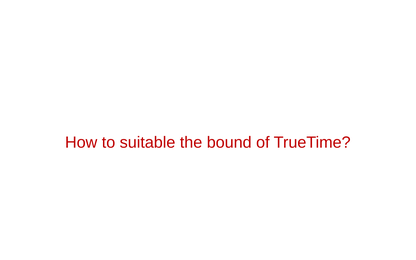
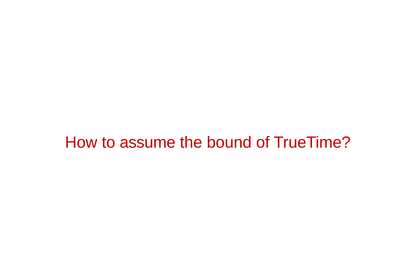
suitable: suitable -> assume (148, 143)
